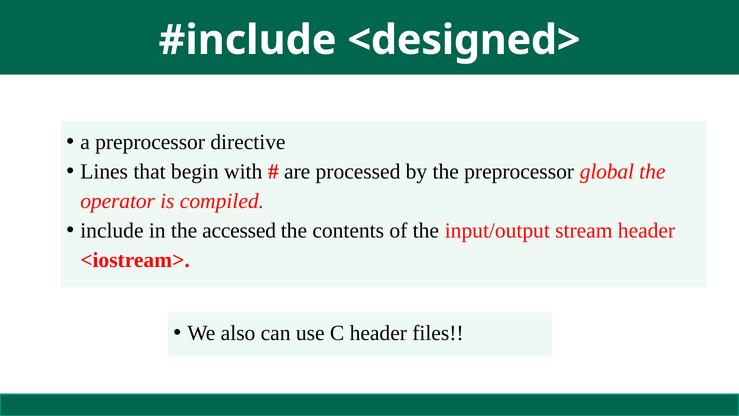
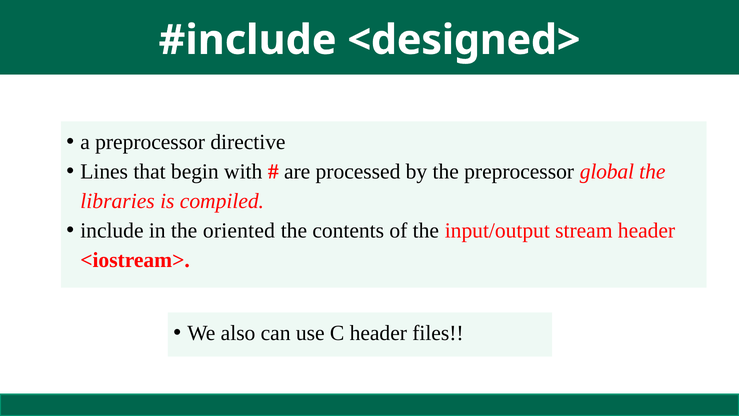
operator: operator -> libraries (118, 201)
accessed: accessed -> oriented (239, 231)
